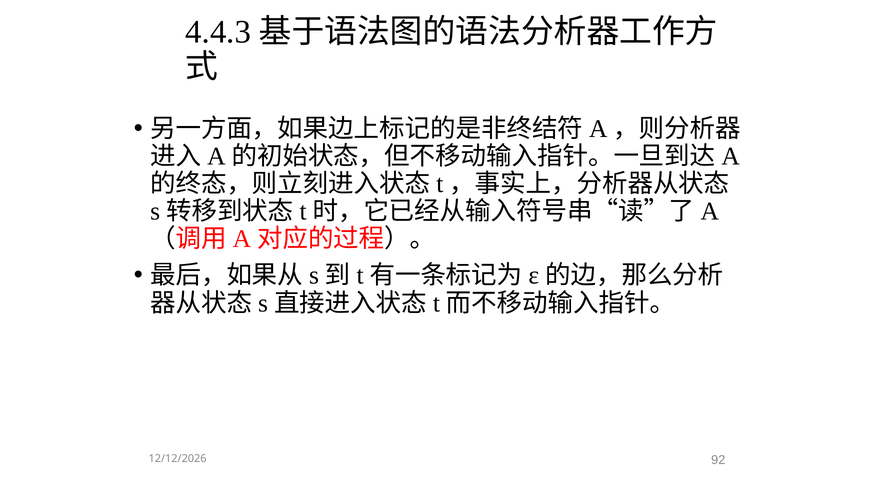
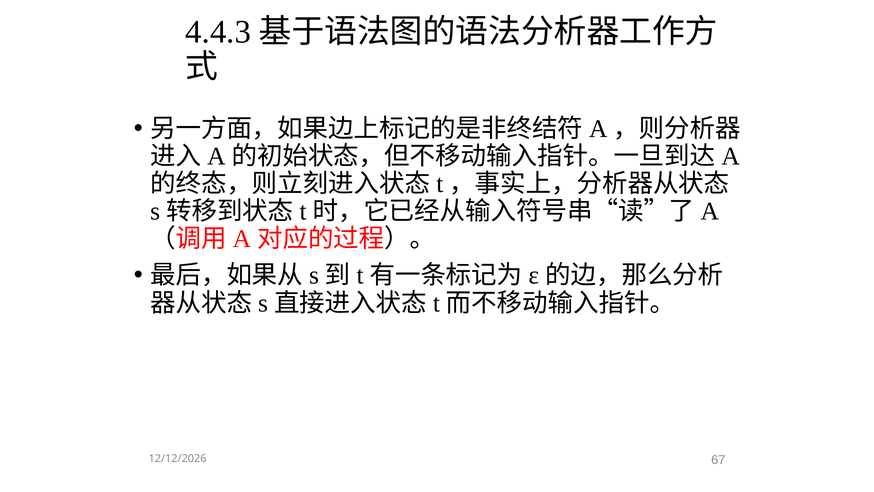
92: 92 -> 67 (718, 460)
